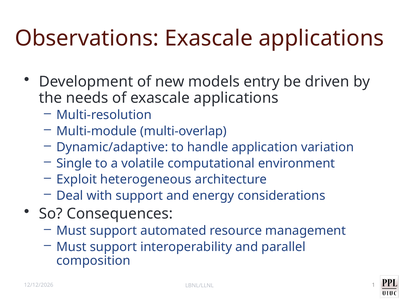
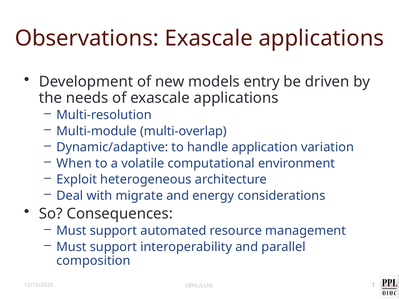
Single: Single -> When (74, 164)
with support: support -> migrate (139, 196)
